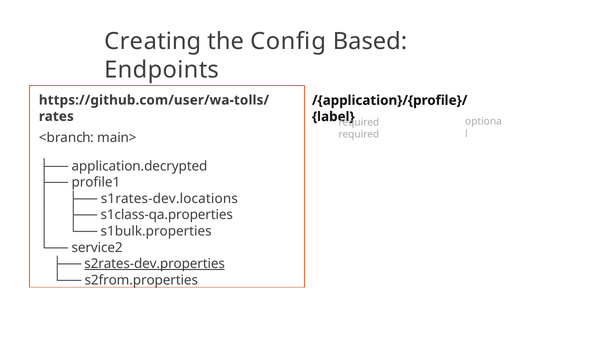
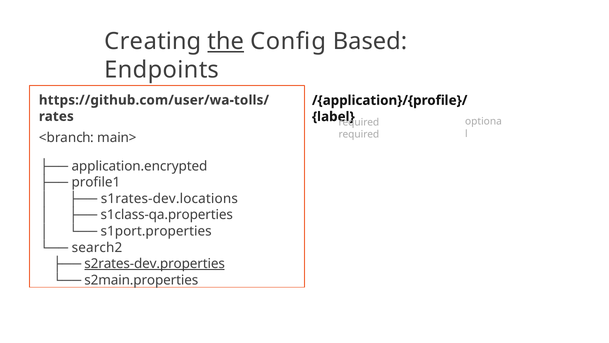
the underline: none -> present (226, 41)
application.decrypted: application.decrypted -> application.encrypted (139, 166)
s1bulk.properties: s1bulk.properties -> s1port.properties (156, 231)
service2: service2 -> search2 (97, 247)
s2from.properties: s2from.properties -> s2main.properties (141, 280)
